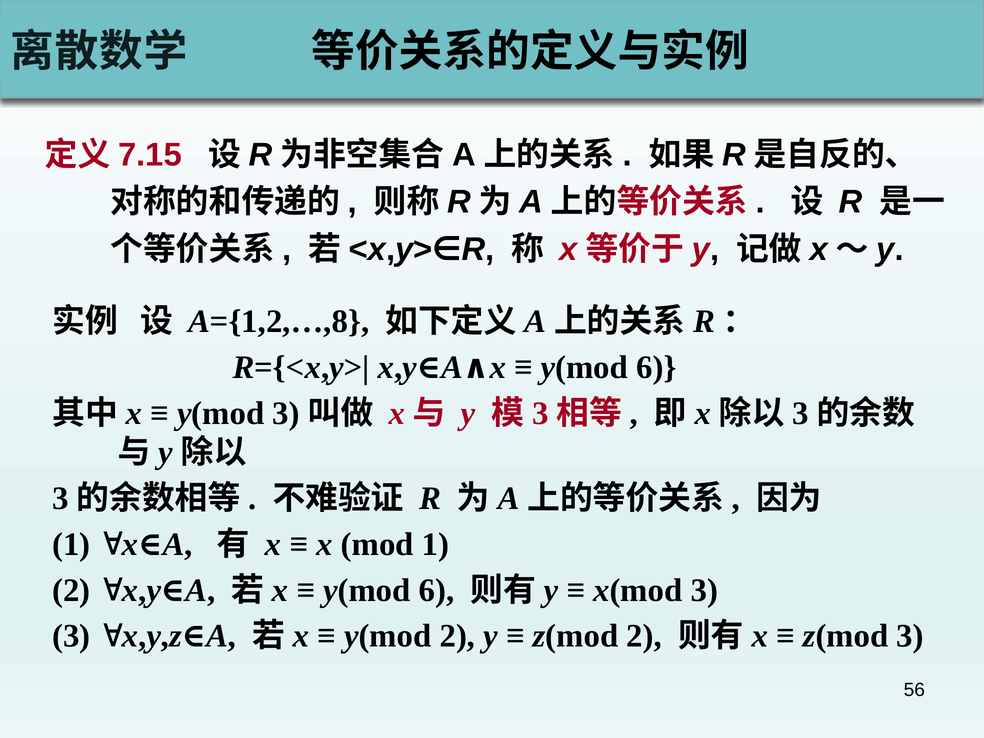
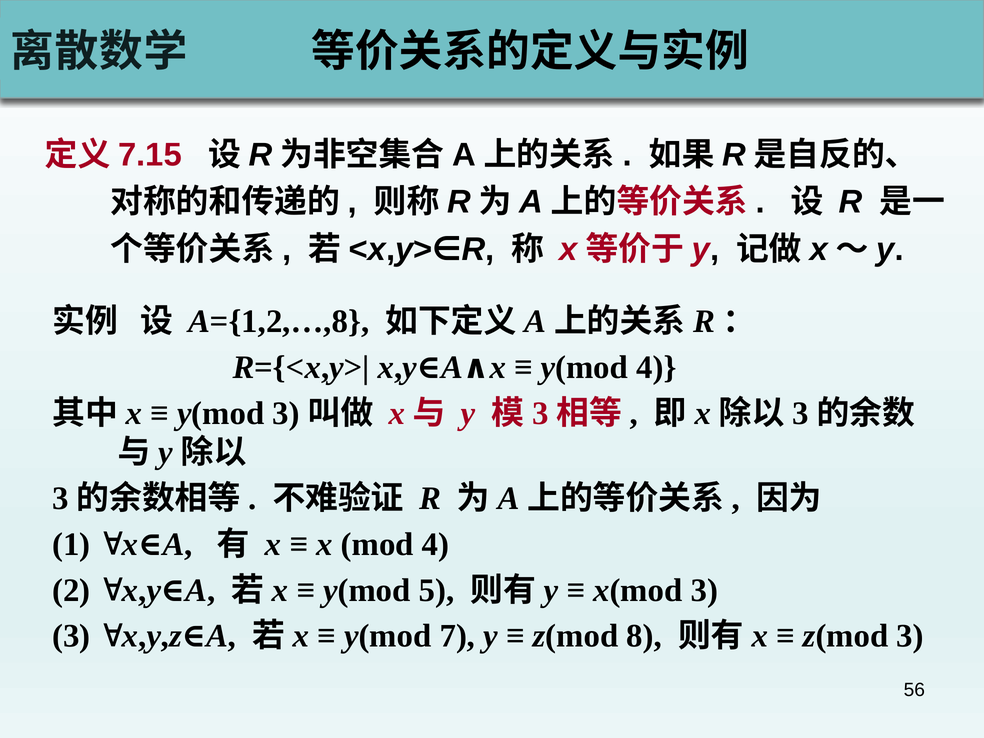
6: 6 -> 4 (656, 367)
mod 1: 1 -> 4 (436, 544)
6: 6 -> 5 (437, 590)
y(mod 2: 2 -> 7 (457, 636)
z(mod 2: 2 -> 8 (644, 636)
